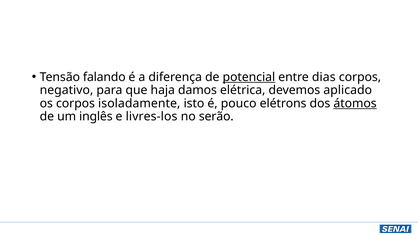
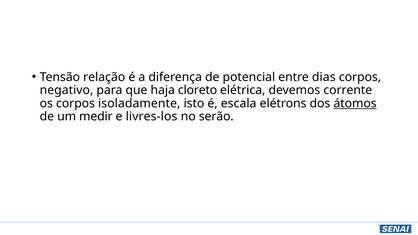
falando: falando -> relação (104, 77)
potencial underline: present -> none (249, 77)
damos: damos -> cloreto (198, 90)
aplicado: aplicado -> corrente (348, 90)
pouco: pouco -> escala (239, 103)
inglês: inglês -> medir (96, 117)
